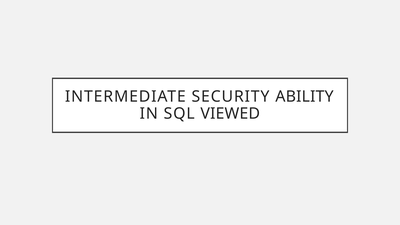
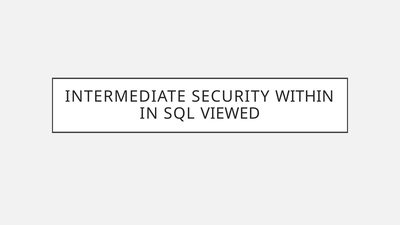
ABILITY: ABILITY -> WITHIN (305, 97)
